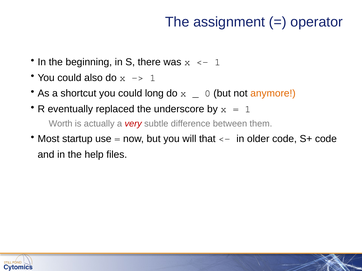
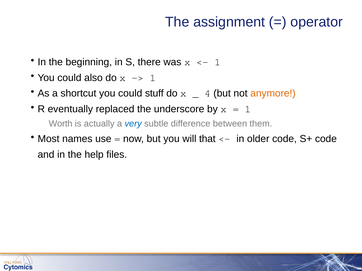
long: long -> stuff (154, 94)
0: 0 -> 4 (208, 94)
very colour: red -> blue (133, 124)
startup: startup -> names (77, 139)
